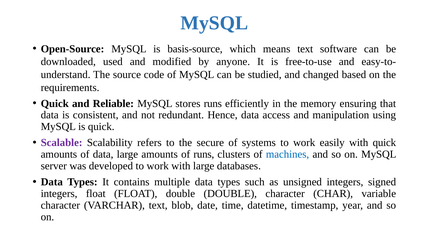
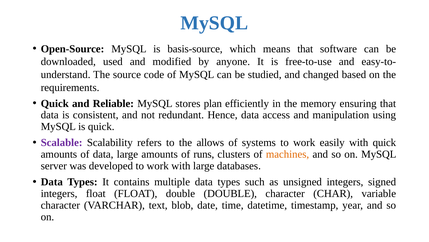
means text: text -> that (305, 49)
stores runs: runs -> plan (213, 103)
secure: secure -> allows (210, 142)
machines colour: blue -> orange (288, 154)
